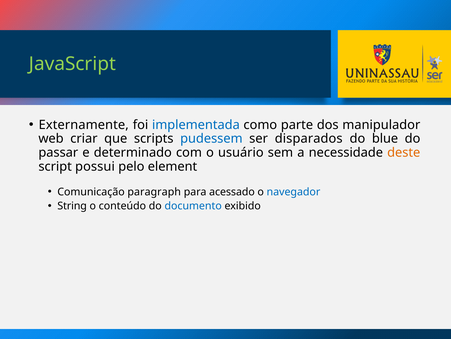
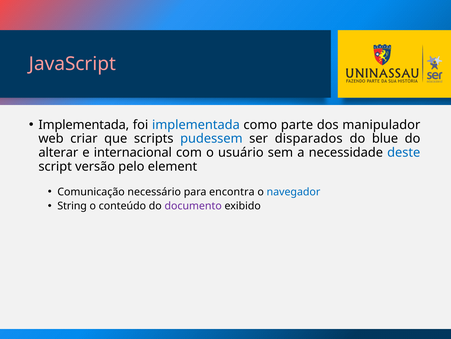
JavaScript colour: light green -> pink (72, 64)
Externamente: Externamente -> Implementada (84, 125)
passar: passar -> alterar (58, 152)
determinado: determinado -> internacional (133, 152)
deste colour: orange -> blue (404, 152)
possui: possui -> versão (95, 166)
paragraph: paragraph -> necessário (154, 191)
acessado: acessado -> encontra (232, 191)
documento colour: blue -> purple (193, 206)
